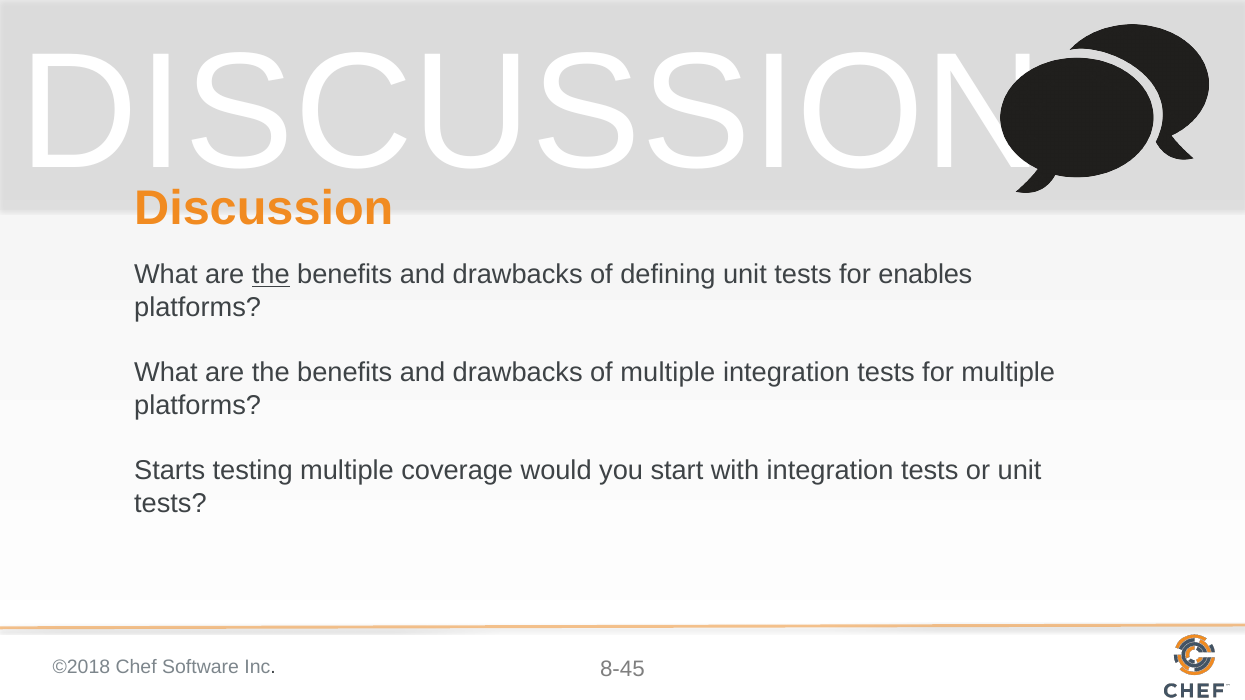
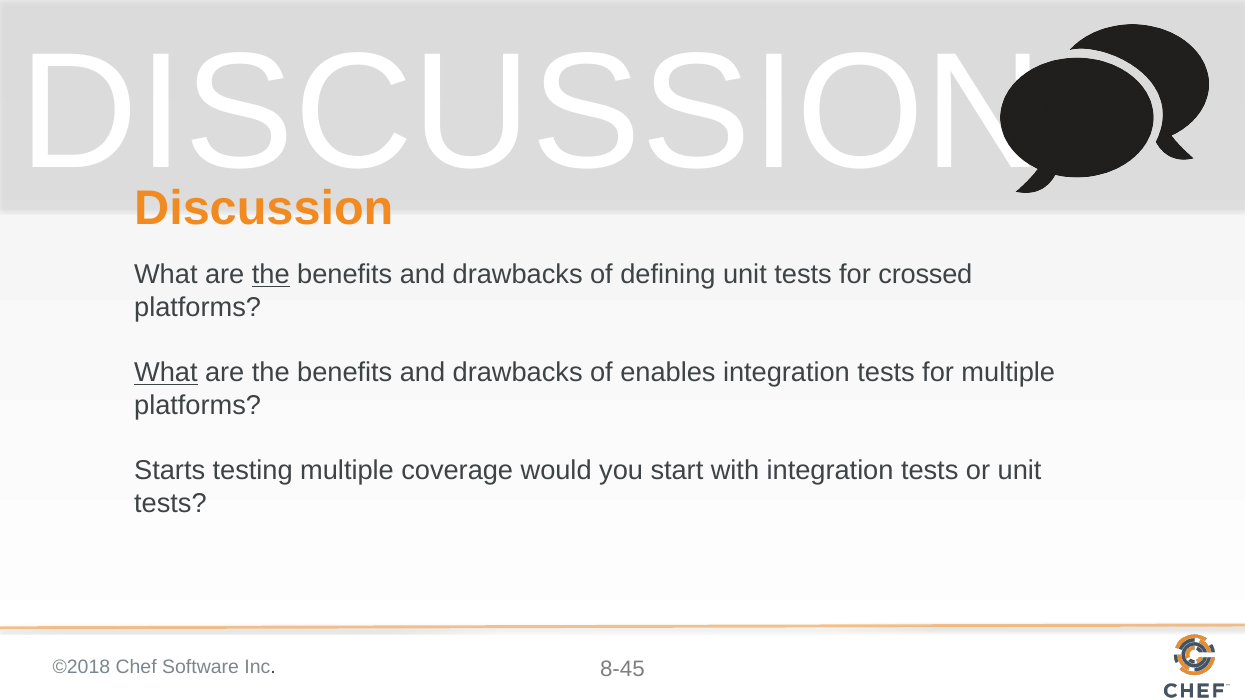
enables: enables -> crossed (925, 275)
What underline: none -> present (166, 373)
of multiple: multiple -> enables (668, 373)
